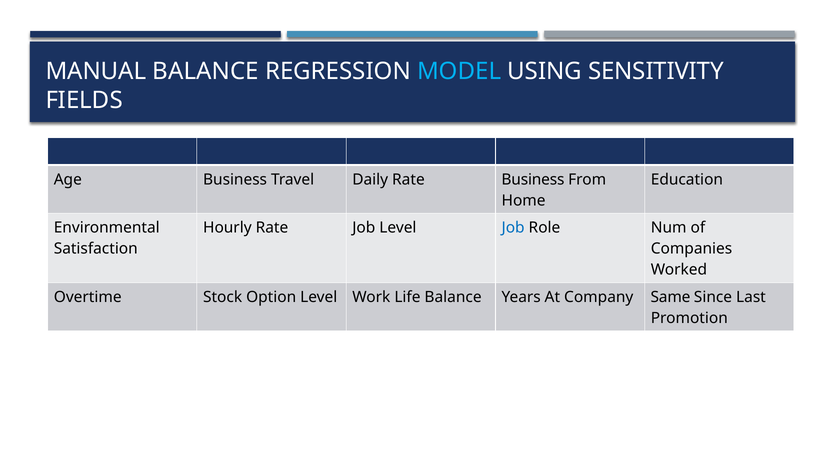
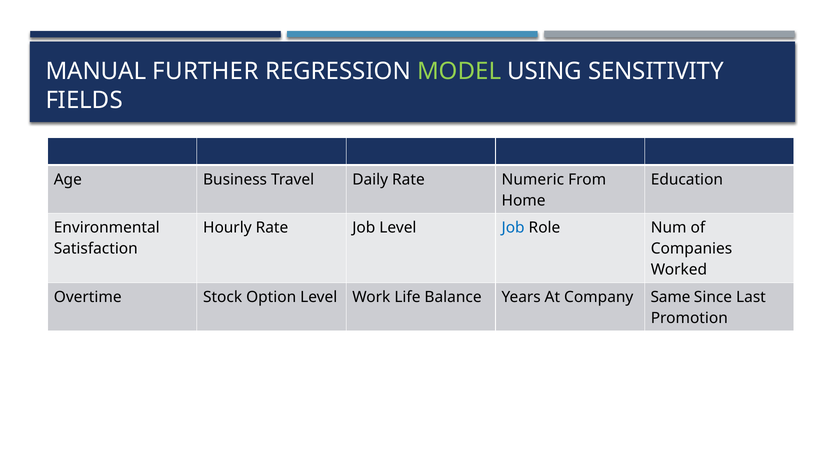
MANUAL BALANCE: BALANCE -> FURTHER (205, 71)
MODEL colour: light blue -> light green (459, 71)
Rate Business: Business -> Numeric (533, 180)
